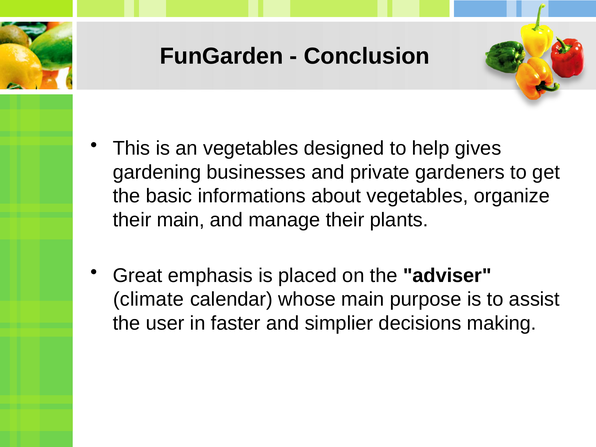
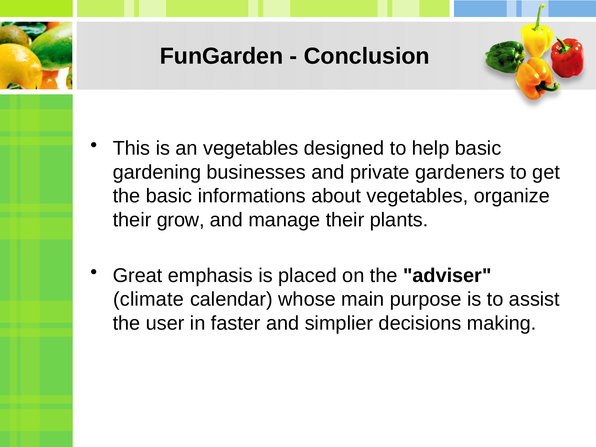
help gives: gives -> basic (478, 148)
their main: main -> grow (181, 220)
